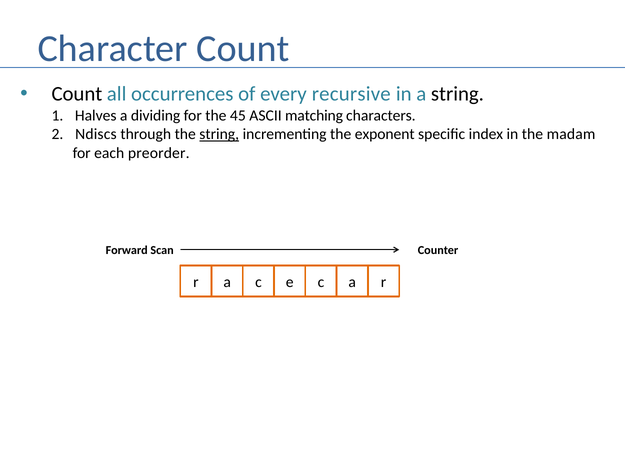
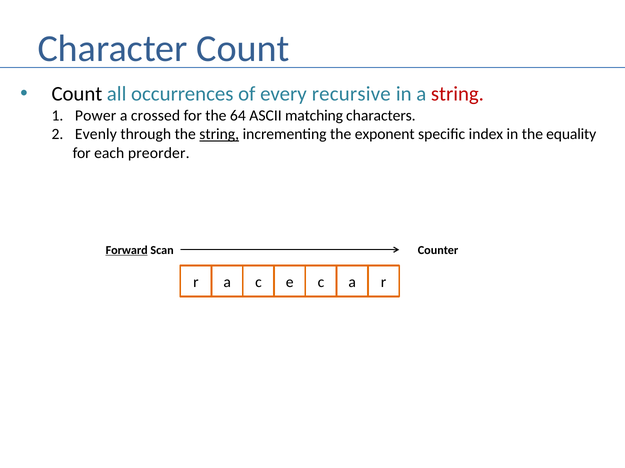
string colour: black -> red (457, 94)
Halves: Halves -> Power (96, 116)
dividing: dividing -> crossed (156, 116)
45: 45 -> 64 (238, 116)
Ndiscs: Ndiscs -> Evenly (96, 134)
madam: madam -> equality (571, 134)
Forward underline: none -> present (127, 250)
